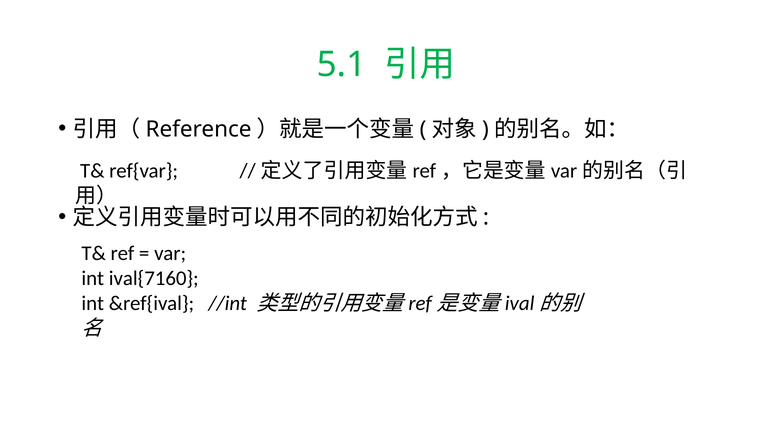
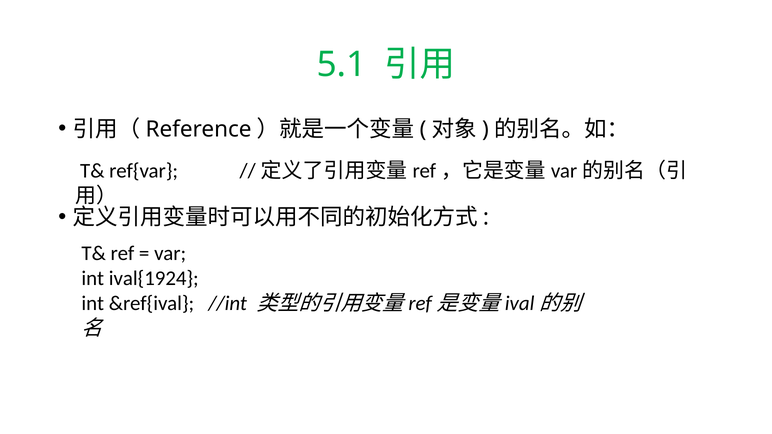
ival{7160: ival{7160 -> ival{1924 (154, 279)
